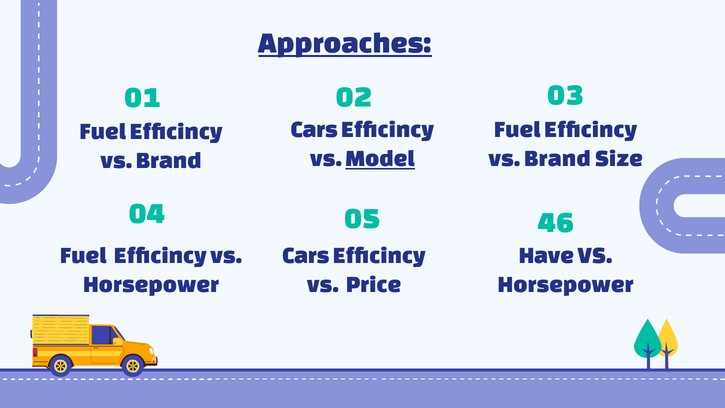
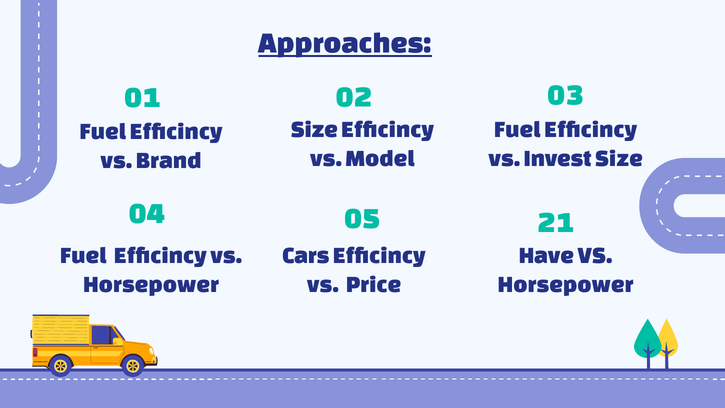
Cars: Cars -> Size (314, 129)
Model underline: present -> none (380, 158)
Brand: Brand -> Invest (558, 158)
46: 46 -> 21 (556, 222)
